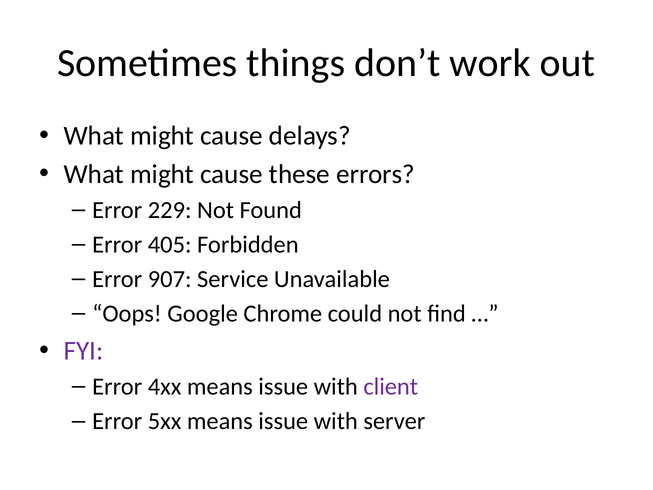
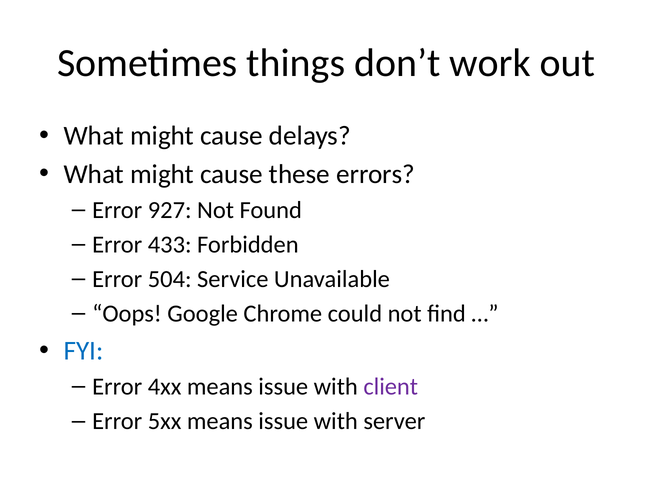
229: 229 -> 927 (170, 210)
405: 405 -> 433 (170, 245)
907: 907 -> 504 (170, 279)
FYI colour: purple -> blue (84, 351)
